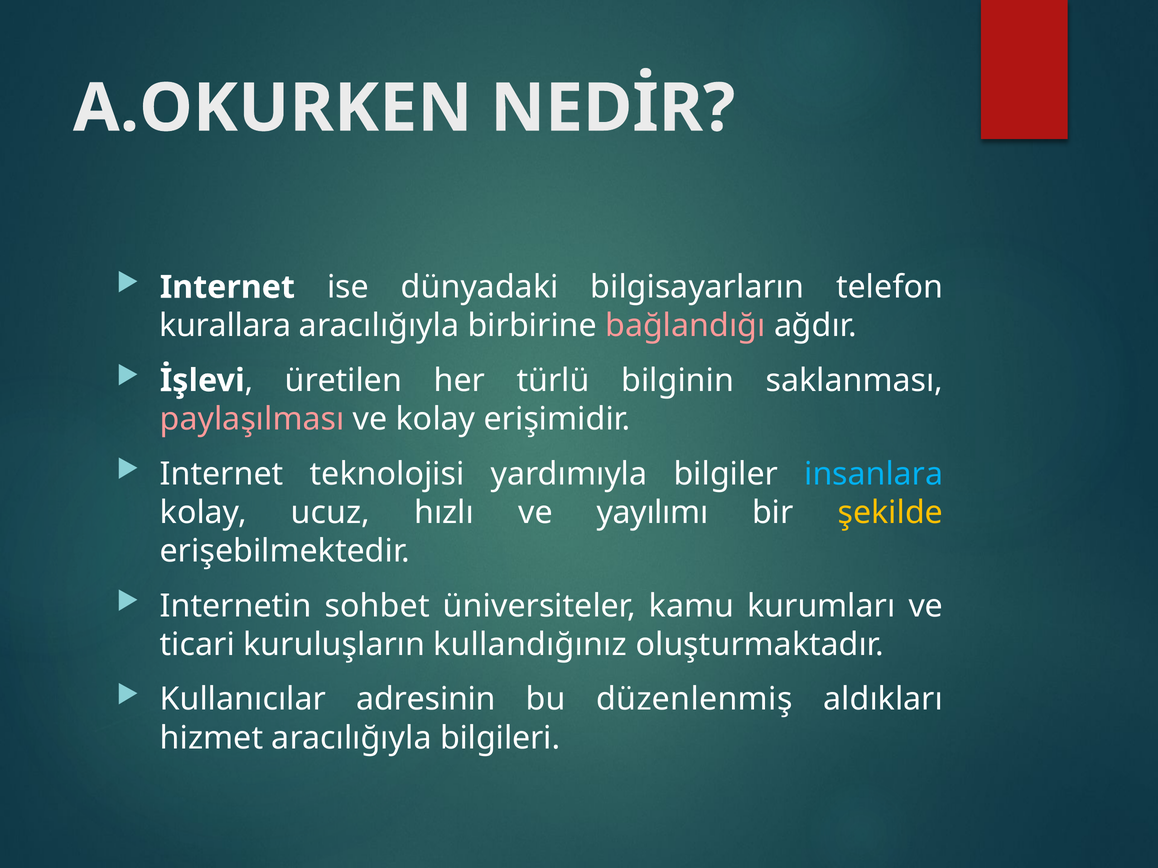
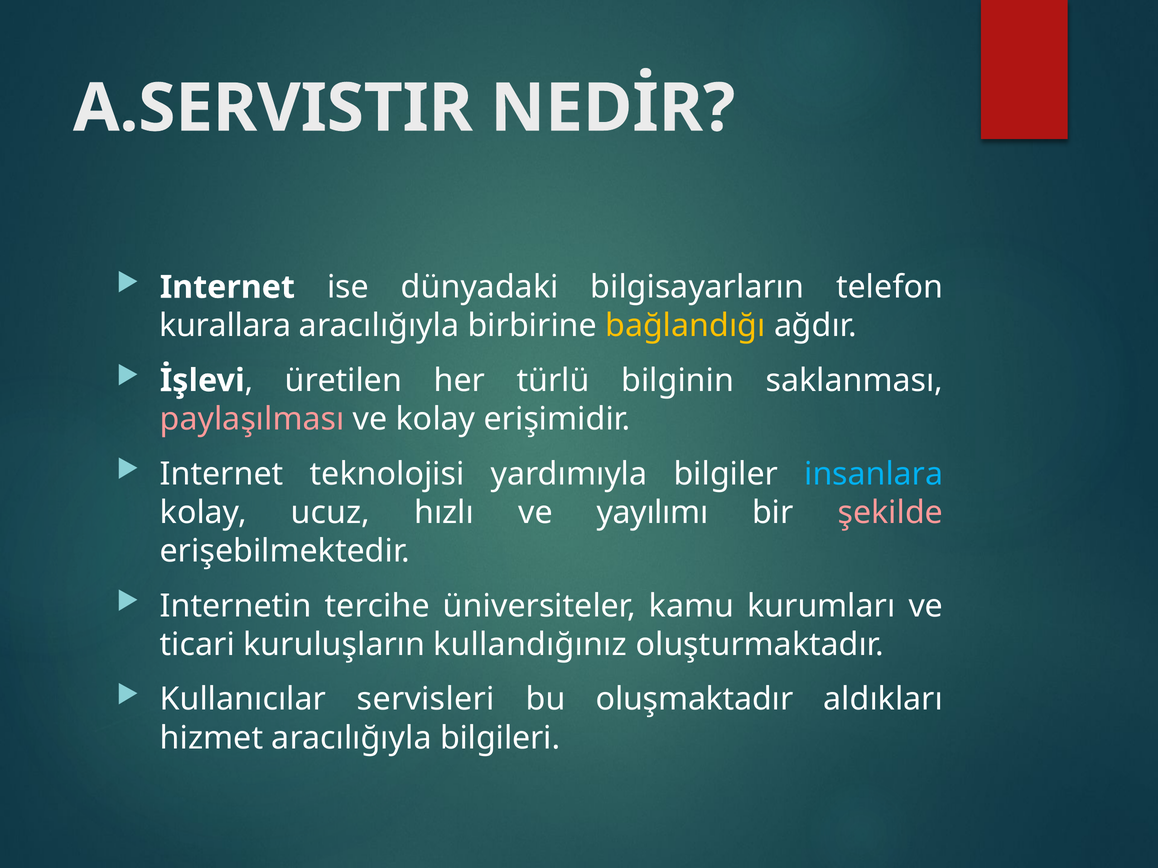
A.OKURKEN: A.OKURKEN -> A.SERVISTIR (273, 108)
bağlandığı colour: pink -> yellow (685, 326)
şekilde colour: yellow -> pink (890, 513)
sohbet: sohbet -> tercihe (377, 606)
adresinin: adresinin -> servisleri (426, 700)
düzenlenmiş: düzenlenmiş -> oluşmaktadır (695, 700)
